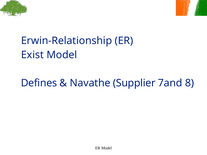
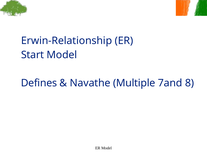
Exist: Exist -> Start (32, 55)
Supplier: Supplier -> Multiple (134, 83)
